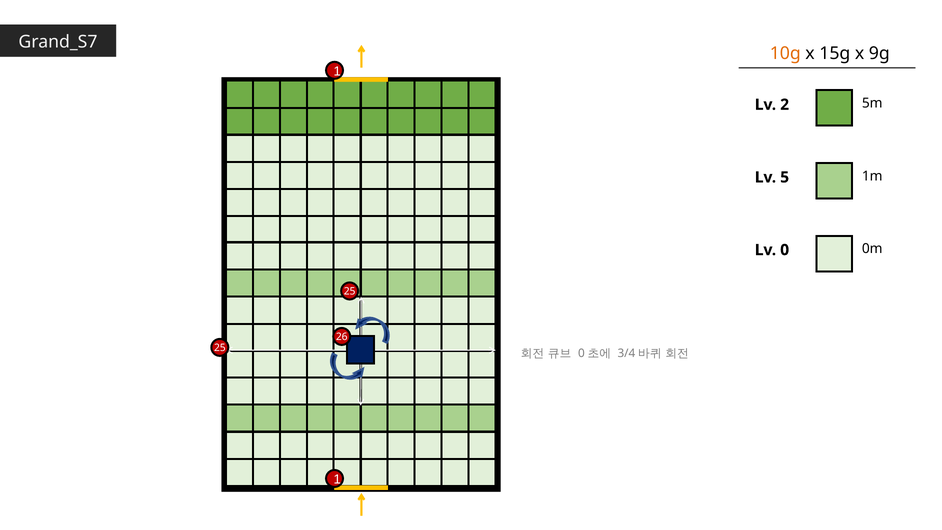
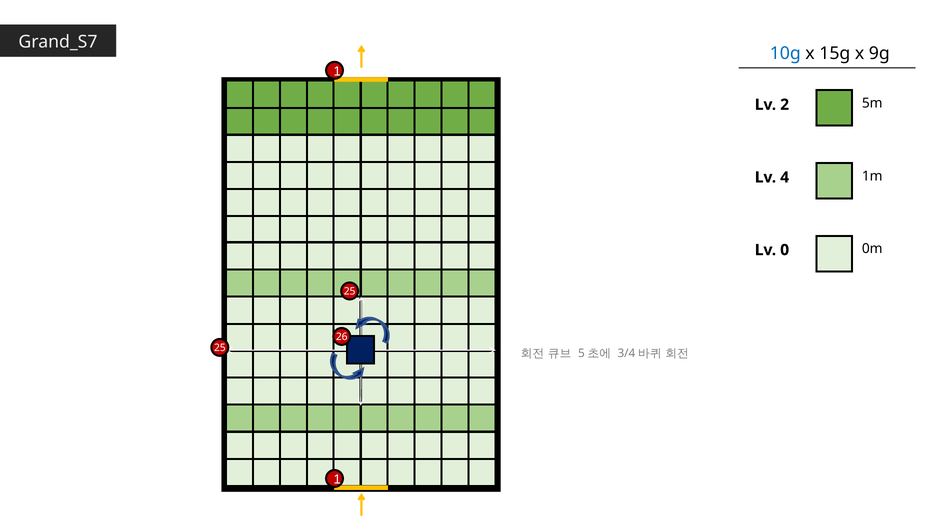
10g colour: orange -> blue (785, 53)
5: 5 -> 4 (785, 177)
0: 0 -> 5 (581, 353)
